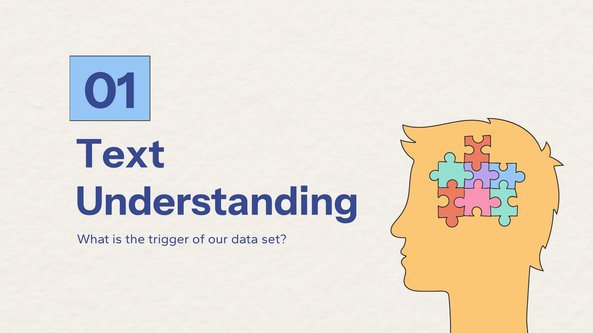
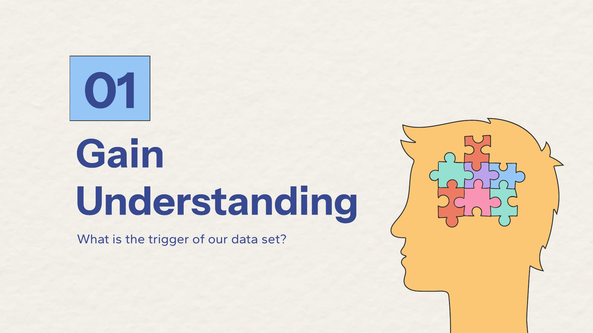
Text: Text -> Gain (120, 155)
